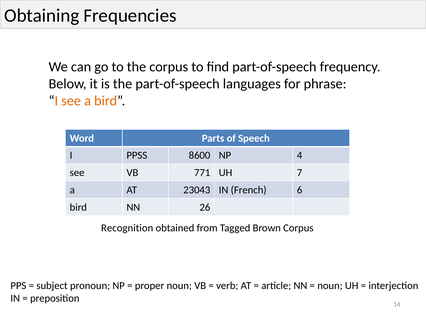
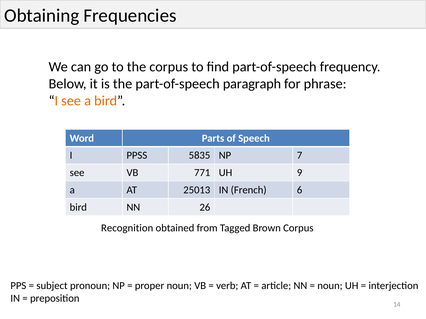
languages: languages -> paragraph (252, 84)
8600: 8600 -> 5835 (199, 156)
4: 4 -> 7 (300, 156)
7: 7 -> 9 (300, 173)
23043: 23043 -> 25013 (197, 190)
